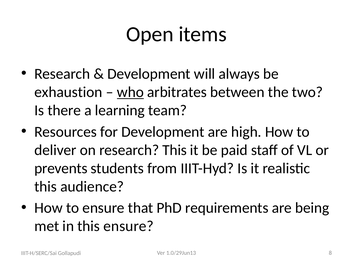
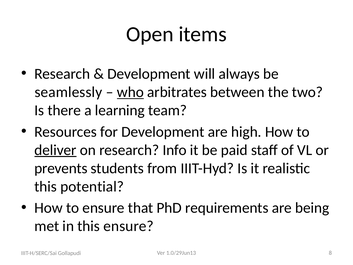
exhaustion: exhaustion -> seamlessly (68, 92)
deliver underline: none -> present (55, 150)
research This: This -> Info (175, 150)
audience: audience -> potential (92, 186)
